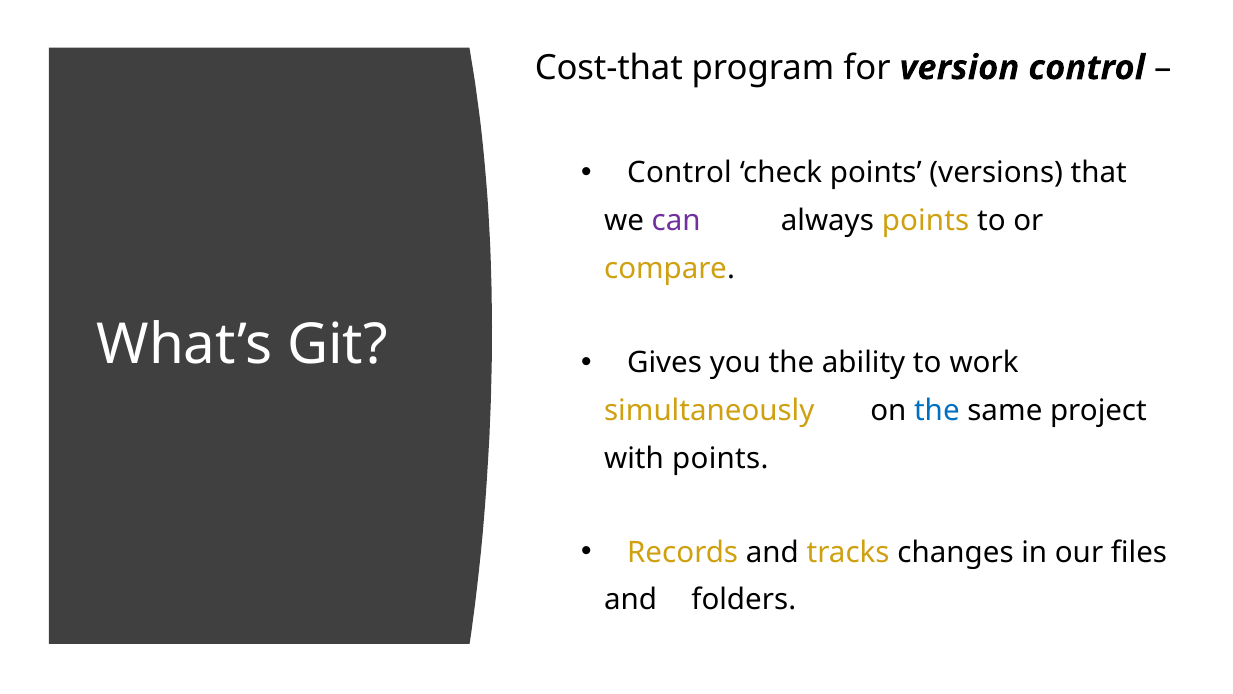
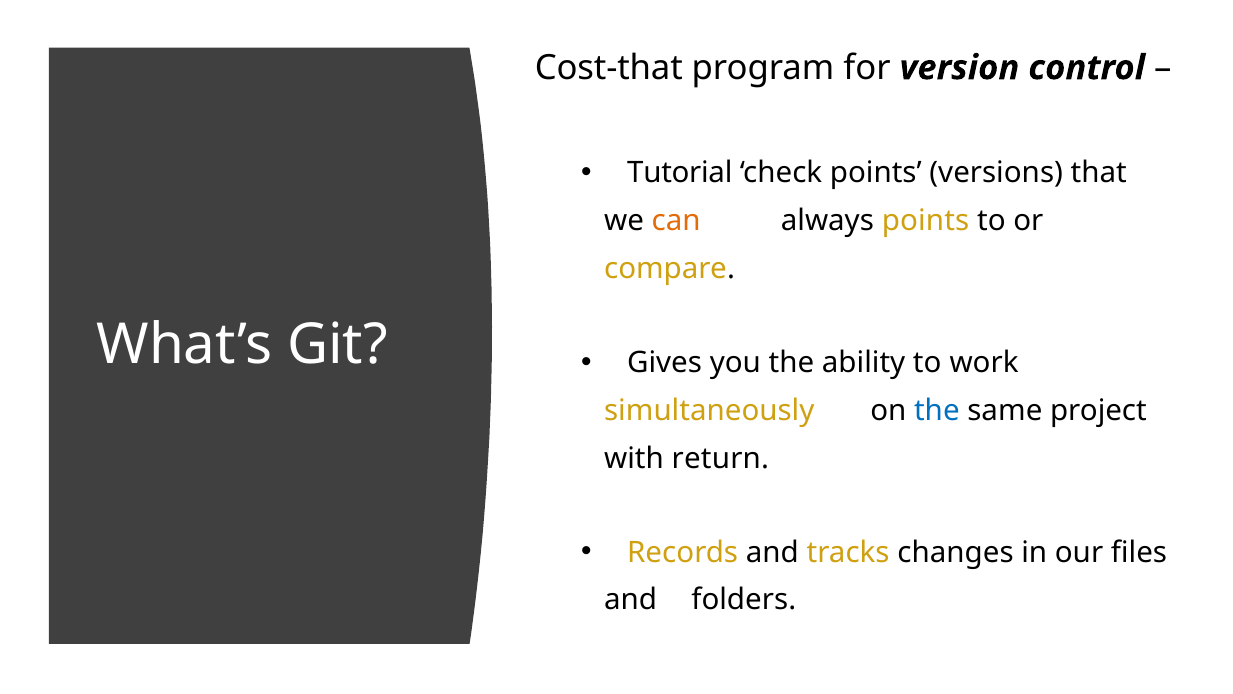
Control: Control -> Tutorial (680, 173)
can colour: purple -> orange (676, 221)
with points: points -> return (720, 458)
